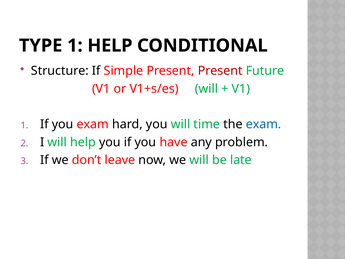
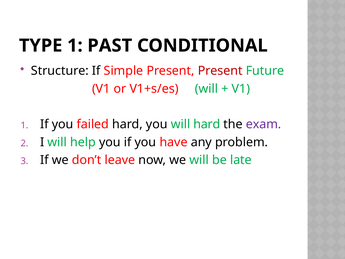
1 HELP: HELP -> PAST (110, 46)
you exam: exam -> failed (93, 124)
will time: time -> hard (207, 124)
exam colour: blue -> purple (264, 124)
